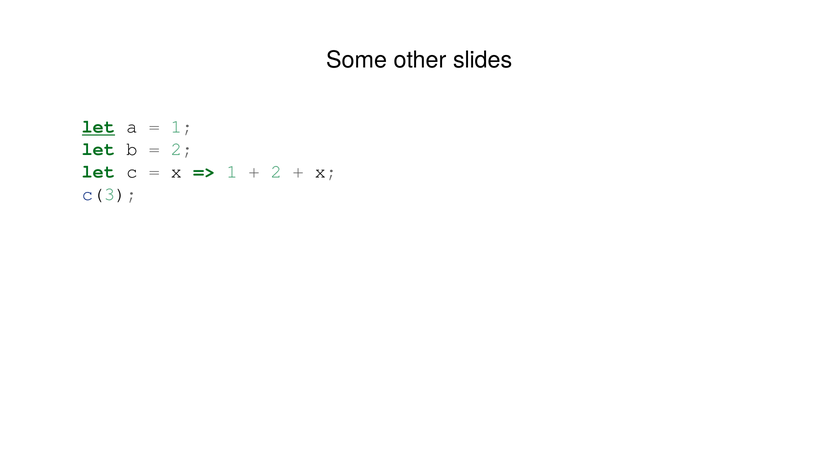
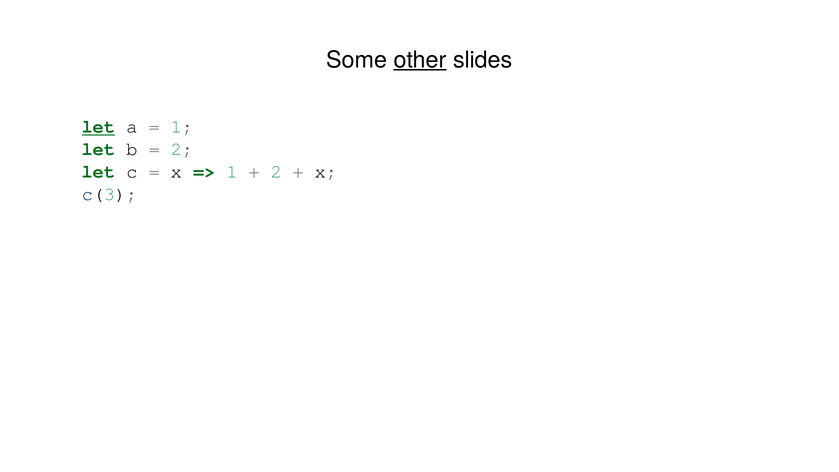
other underline: none -> present (420, 60)
